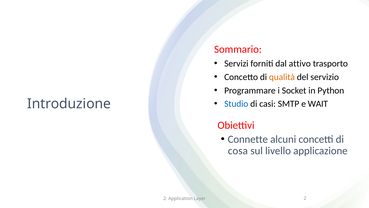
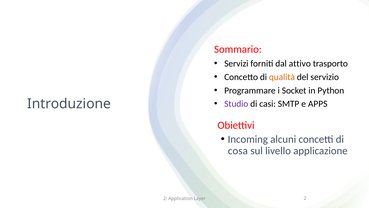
Studio colour: blue -> purple (236, 104)
WAIT: WAIT -> APPS (318, 104)
Connette: Connette -> Incoming (248, 139)
